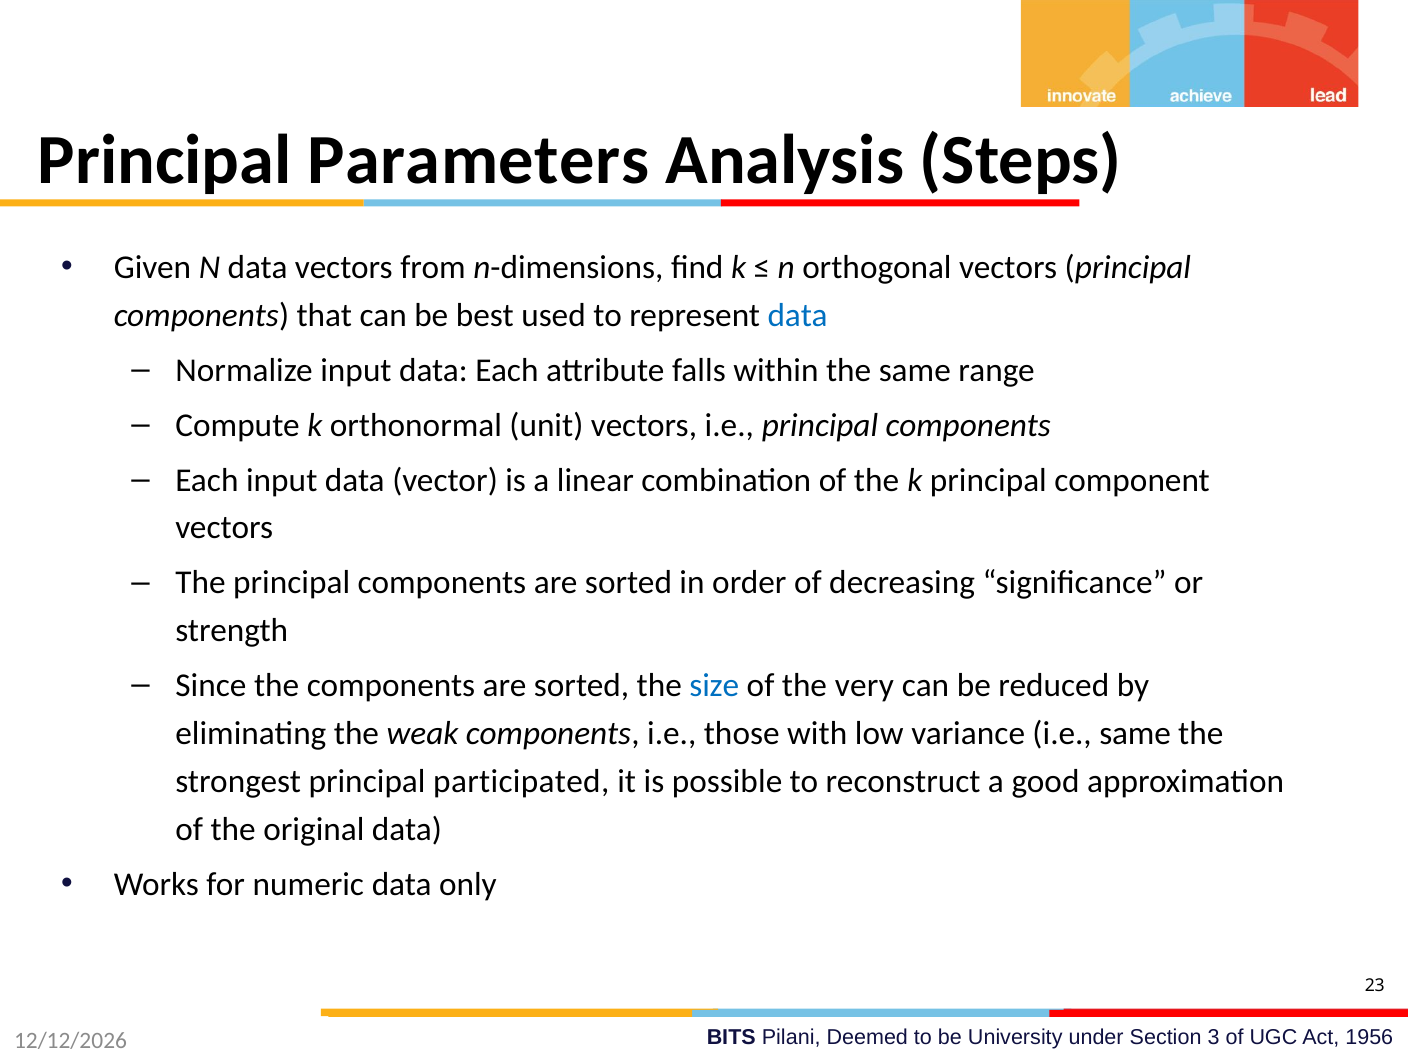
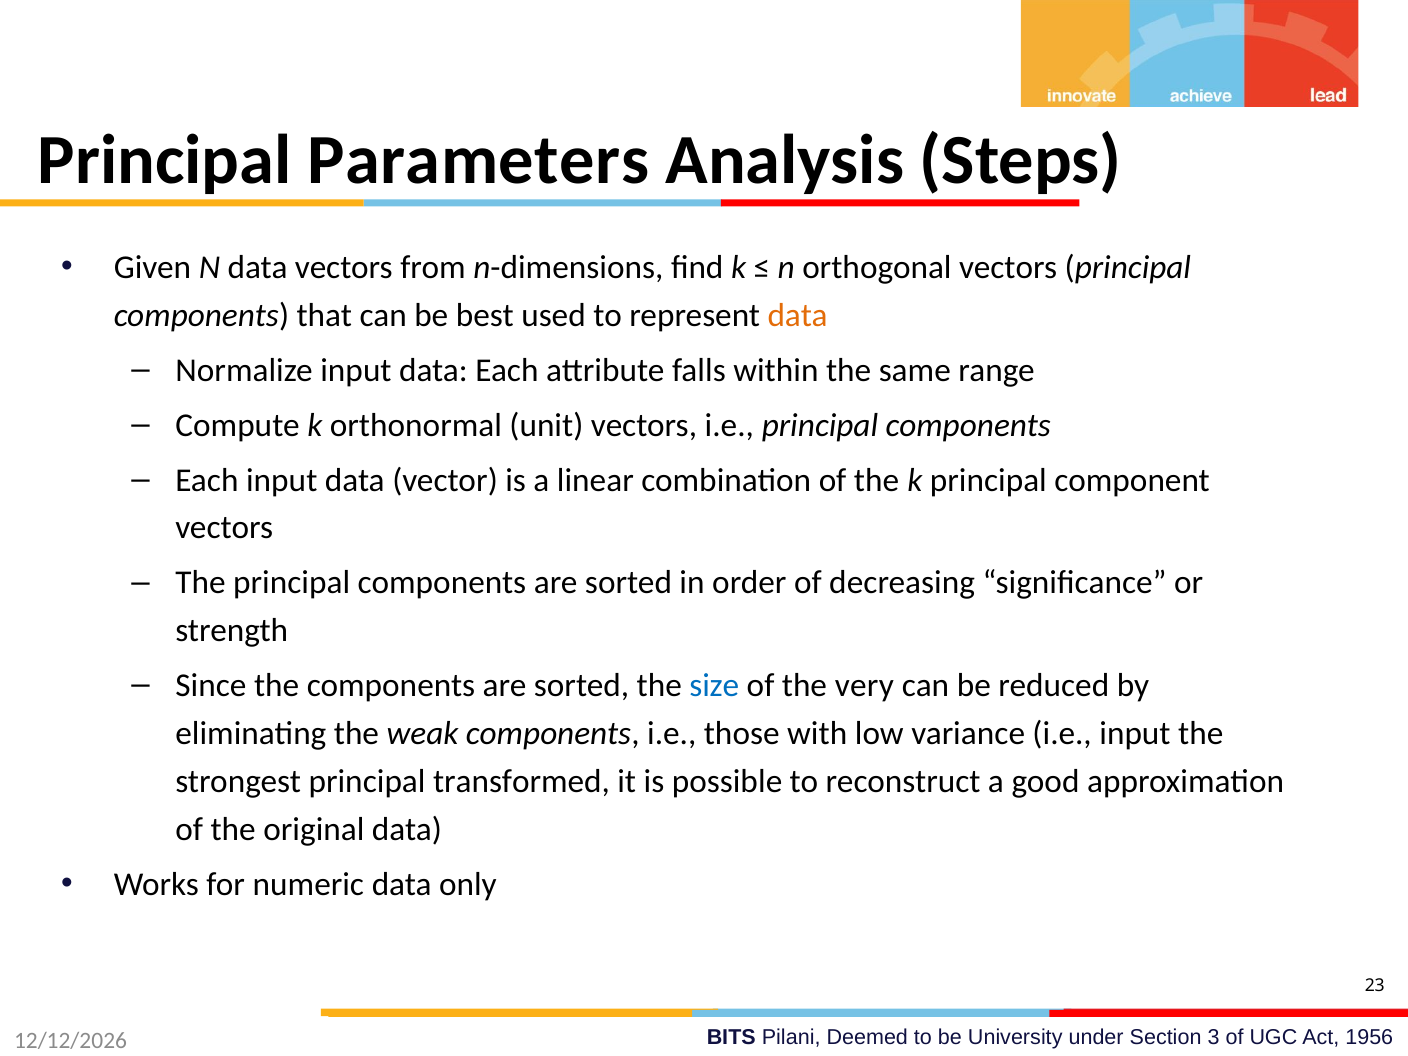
data colour: blue -> orange (798, 315)
i.e same: same -> input (1135, 734)
participated: participated -> transformed (521, 781)
